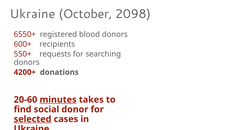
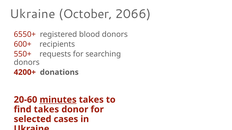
2098: 2098 -> 2066 (133, 14)
find social: social -> takes (46, 110)
selected underline: present -> none (33, 120)
